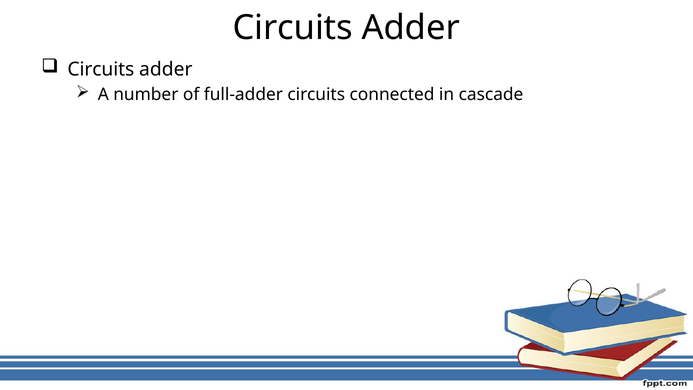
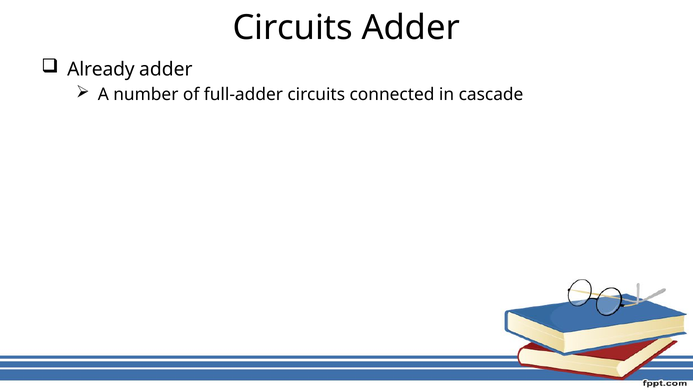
Circuits: Circuits -> Already (101, 69)
